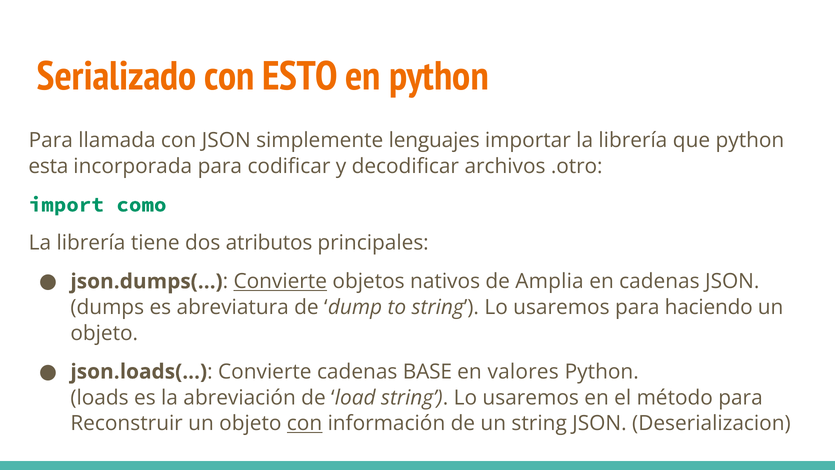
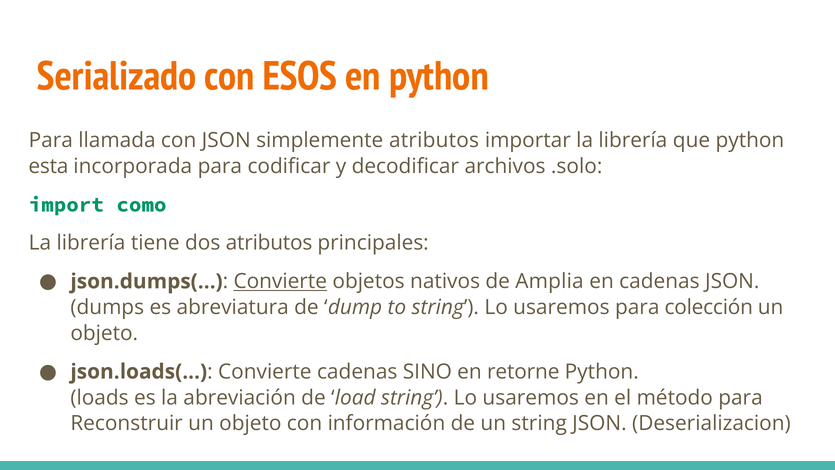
ESTO: ESTO -> ESOS (300, 76)
simplemente lenguajes: lenguajes -> atributos (434, 140)
.otro: .otro -> .solo (577, 166)
haciendo: haciendo -> colección (709, 307)
BASE: BASE -> SINO (427, 371)
valores: valores -> retorne (523, 371)
con underline: present -> none (305, 423)
